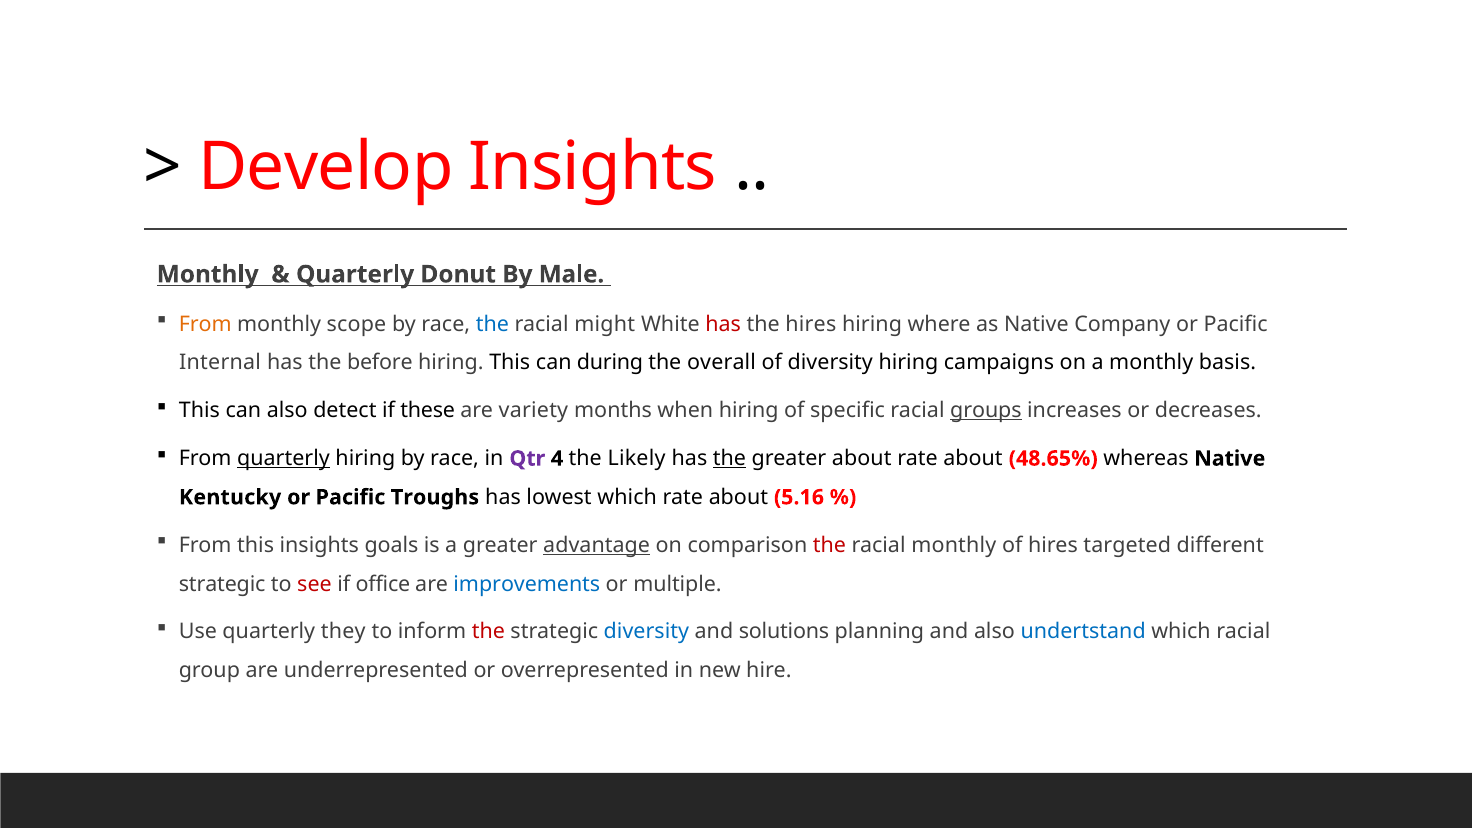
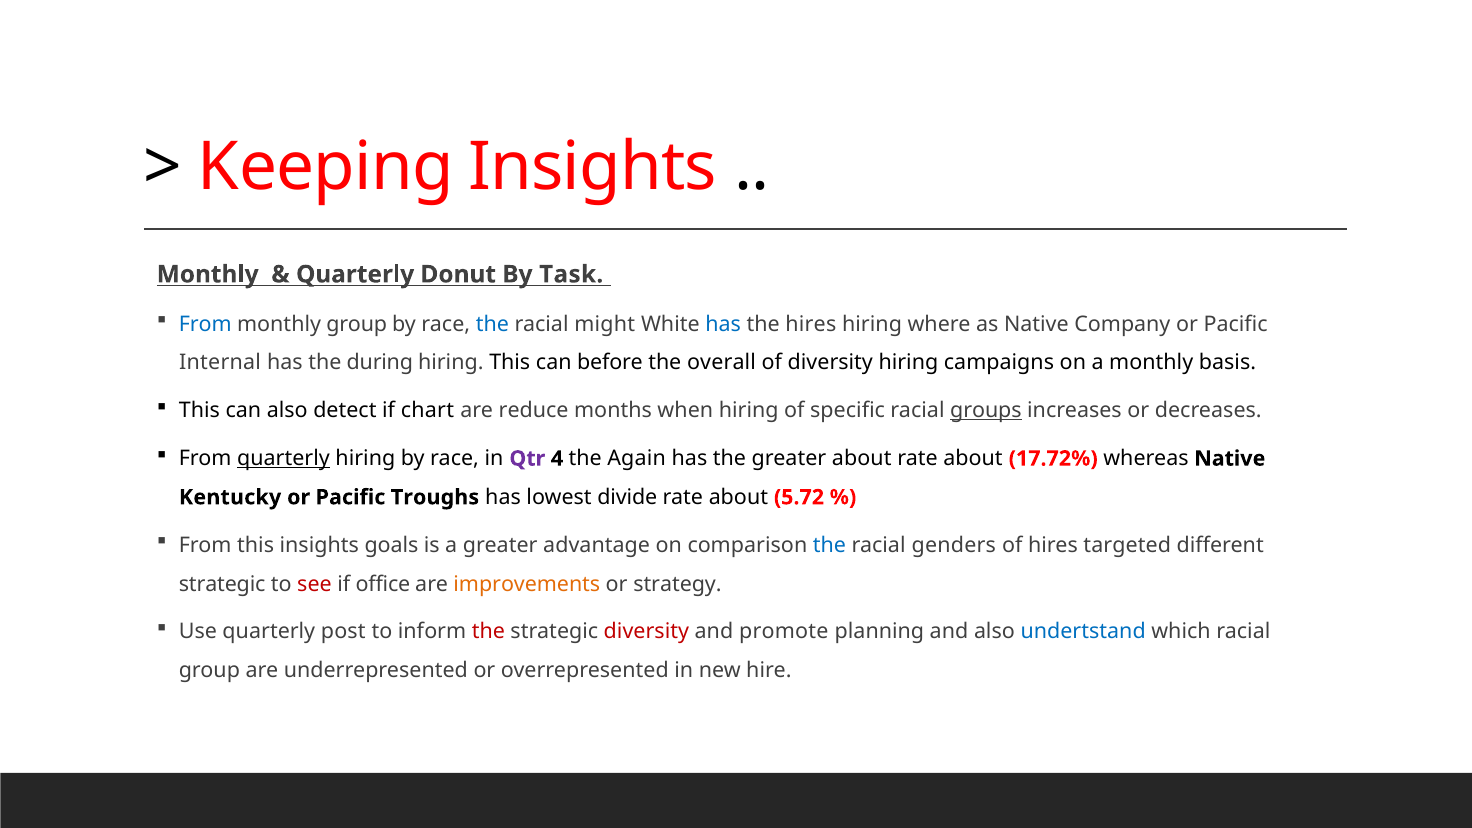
Develop: Develop -> Keeping (326, 167)
Male: Male -> Task (571, 274)
From colour: orange -> blue (205, 324)
monthly scope: scope -> group (357, 324)
has colour: red -> blue (723, 324)
before: before -> during (380, 363)
during: during -> before (610, 363)
these: these -> chart (427, 411)
variety: variety -> reduce (534, 411)
Likely: Likely -> Again (637, 459)
the underline: present -> none (729, 459)
48.65%: 48.65% -> 17.72% (1053, 459)
lowest which: which -> divide (627, 497)
5.16: 5.16 -> 5.72 (799, 497)
advantage underline: present -> none (597, 545)
the colour: red -> blue (829, 545)
racial monthly: monthly -> genders (954, 545)
improvements colour: blue -> orange (527, 584)
multiple: multiple -> strategy (677, 584)
they: they -> post (343, 632)
diversity colour: blue -> red (646, 632)
solutions: solutions -> promote (784, 632)
